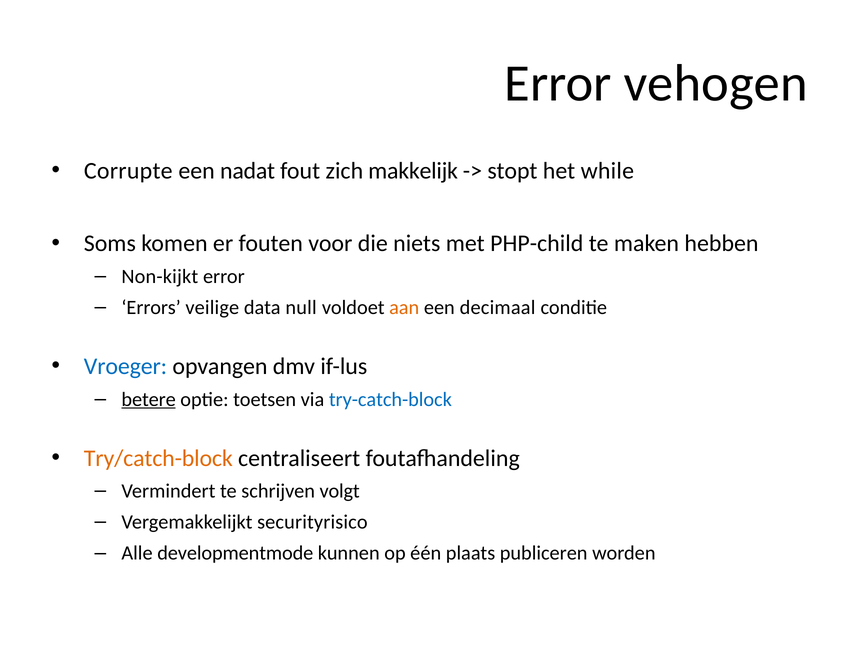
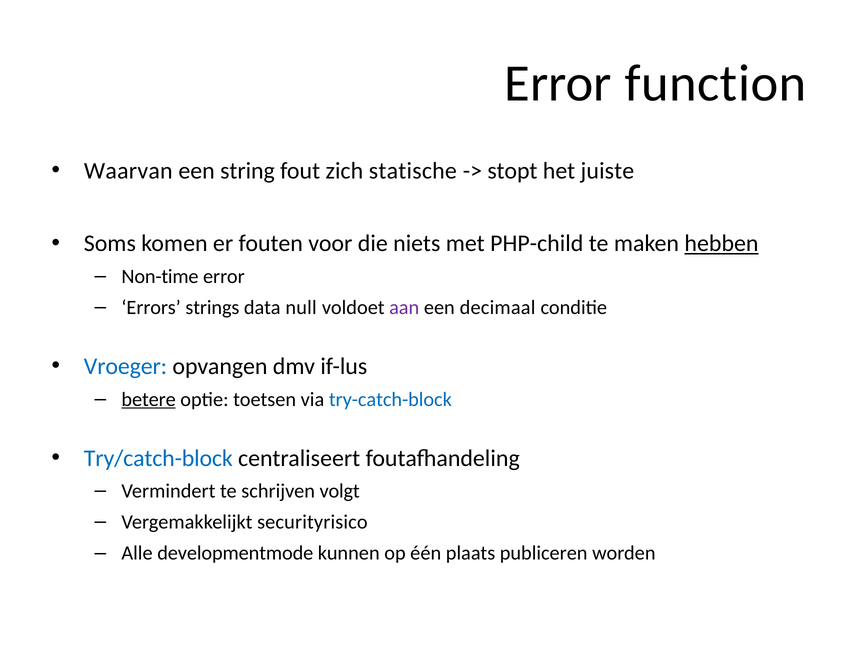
vehogen: vehogen -> function (715, 83)
Corrupte: Corrupte -> Waarvan (128, 171)
nadat: nadat -> string (247, 171)
makkelijk: makkelijk -> statische (413, 171)
while: while -> juiste (607, 171)
hebben underline: none -> present (721, 243)
Non-kijkt: Non-kijkt -> Non-time (160, 276)
veilige: veilige -> strings (212, 308)
aan colour: orange -> purple (404, 308)
Try/catch-block colour: orange -> blue (158, 458)
